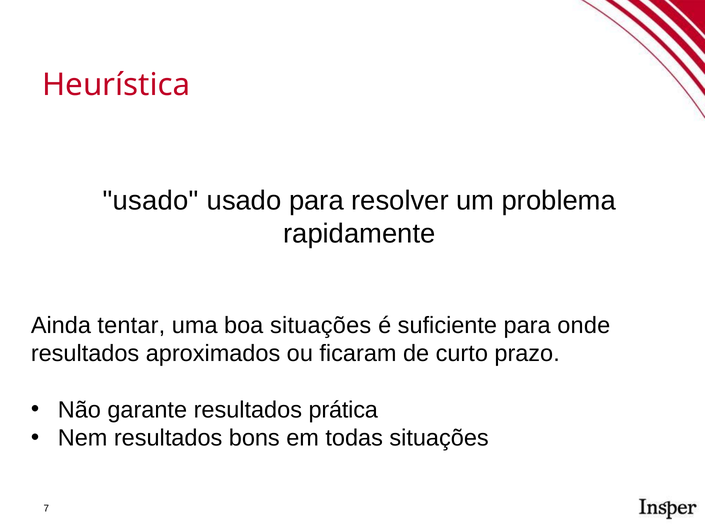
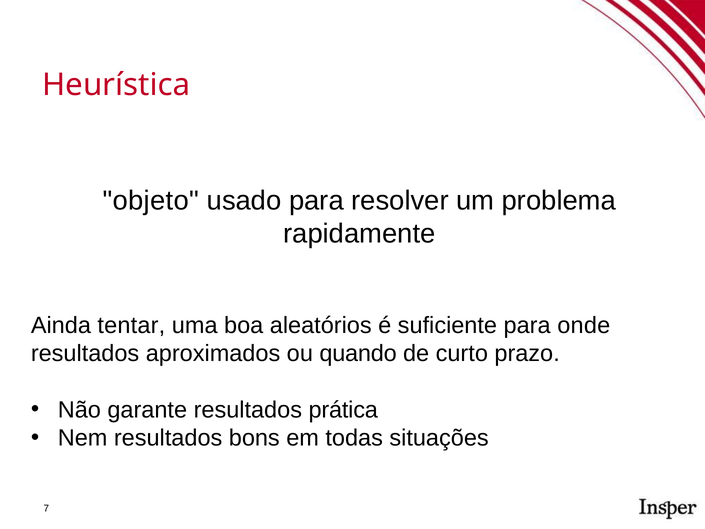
usado: usado -> objeto (151, 201)
boa situações: situações -> aleatórios (321, 325)
ficaram: ficaram -> quando (358, 353)
